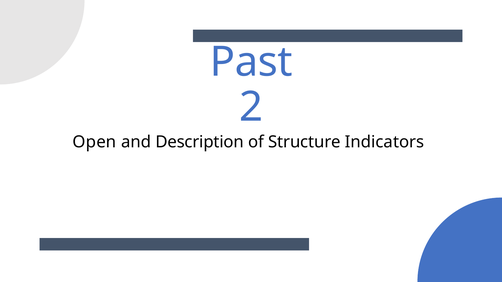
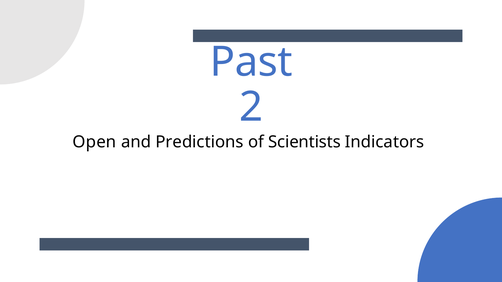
Description: Description -> Predictions (200, 142)
Structure: Structure -> Scientists (304, 142)
